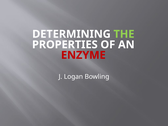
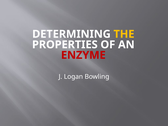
THE colour: light green -> yellow (124, 34)
